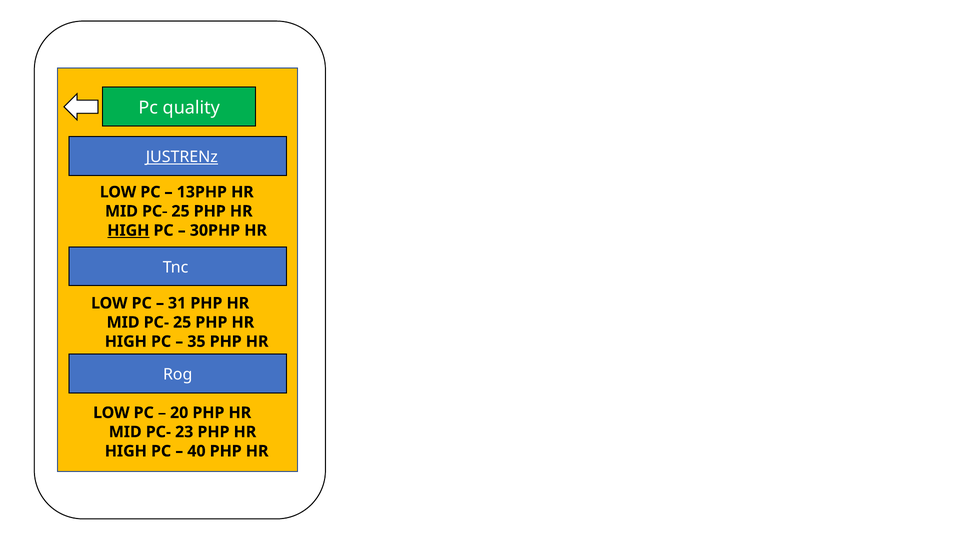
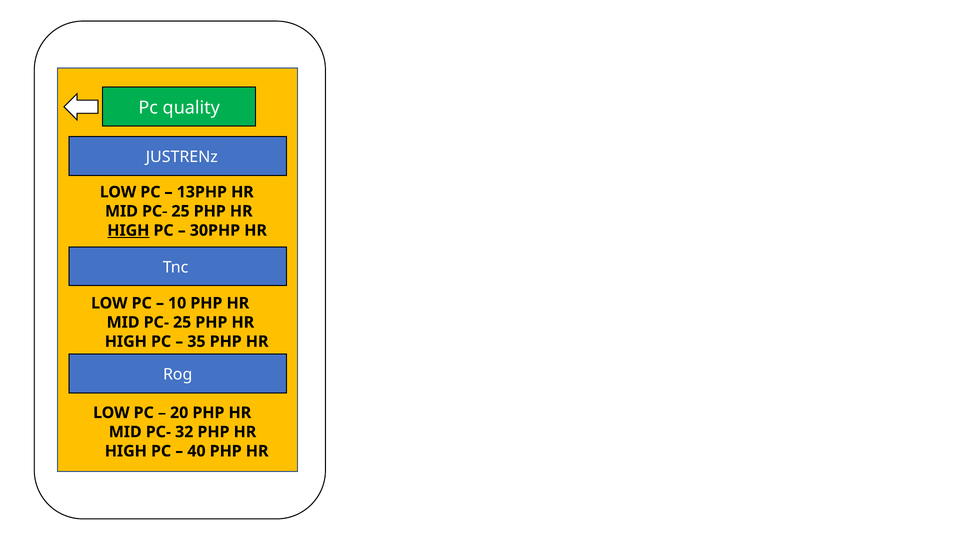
JUSTRENz underline: present -> none (182, 157)
31: 31 -> 10 (177, 303)
23: 23 -> 32 (184, 432)
